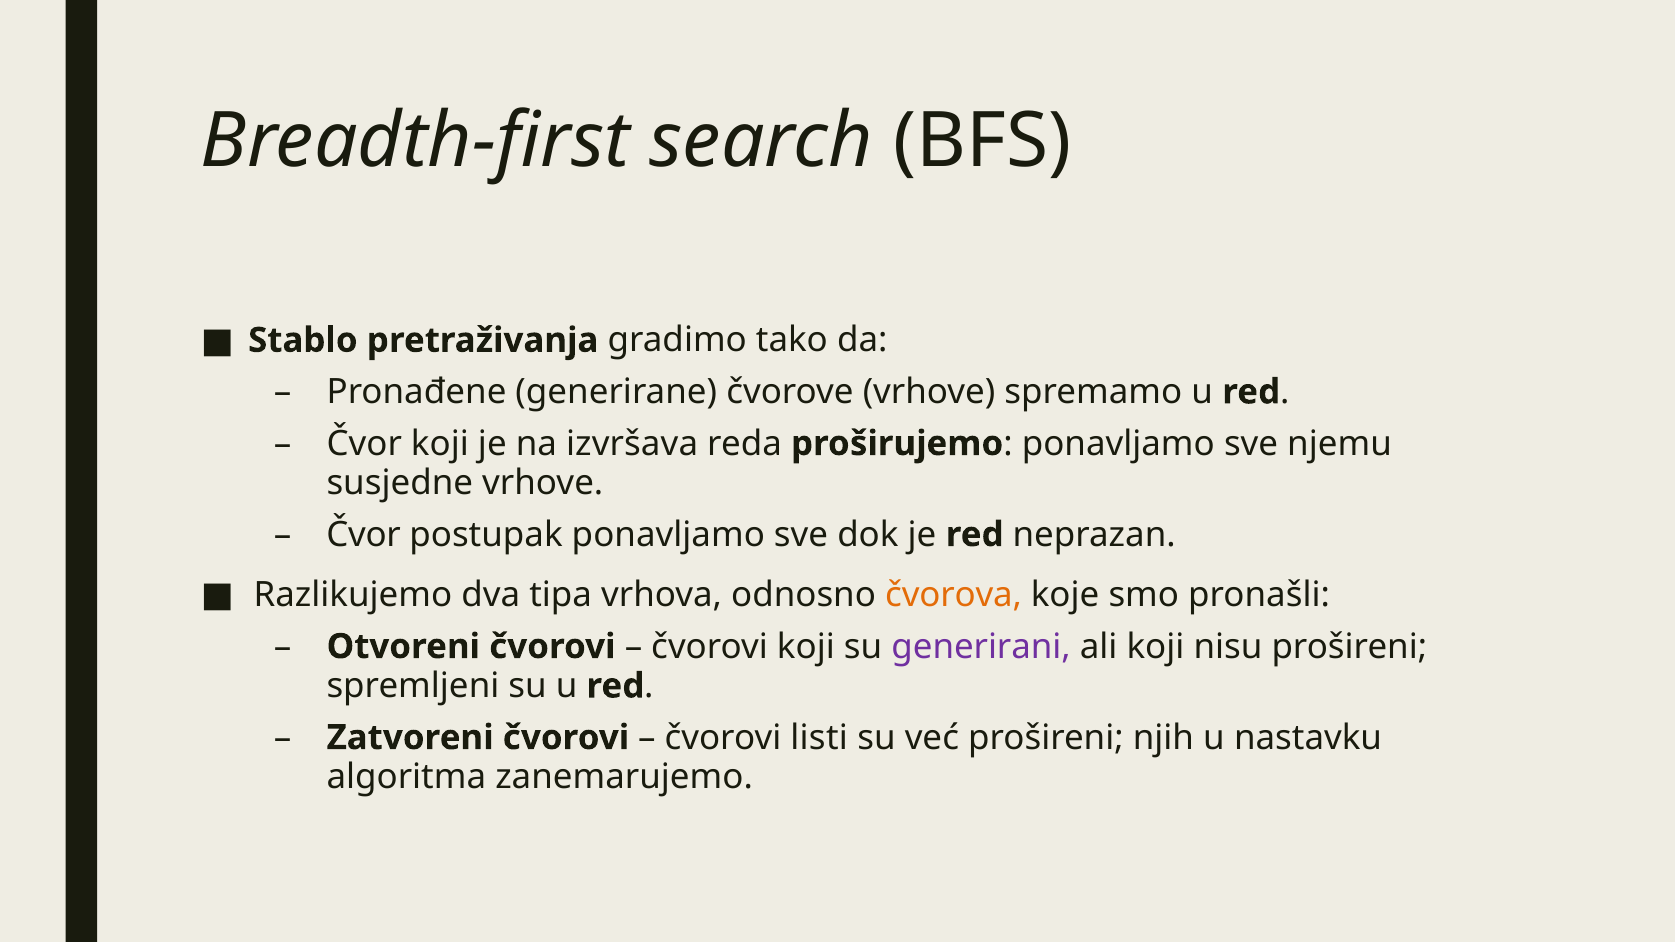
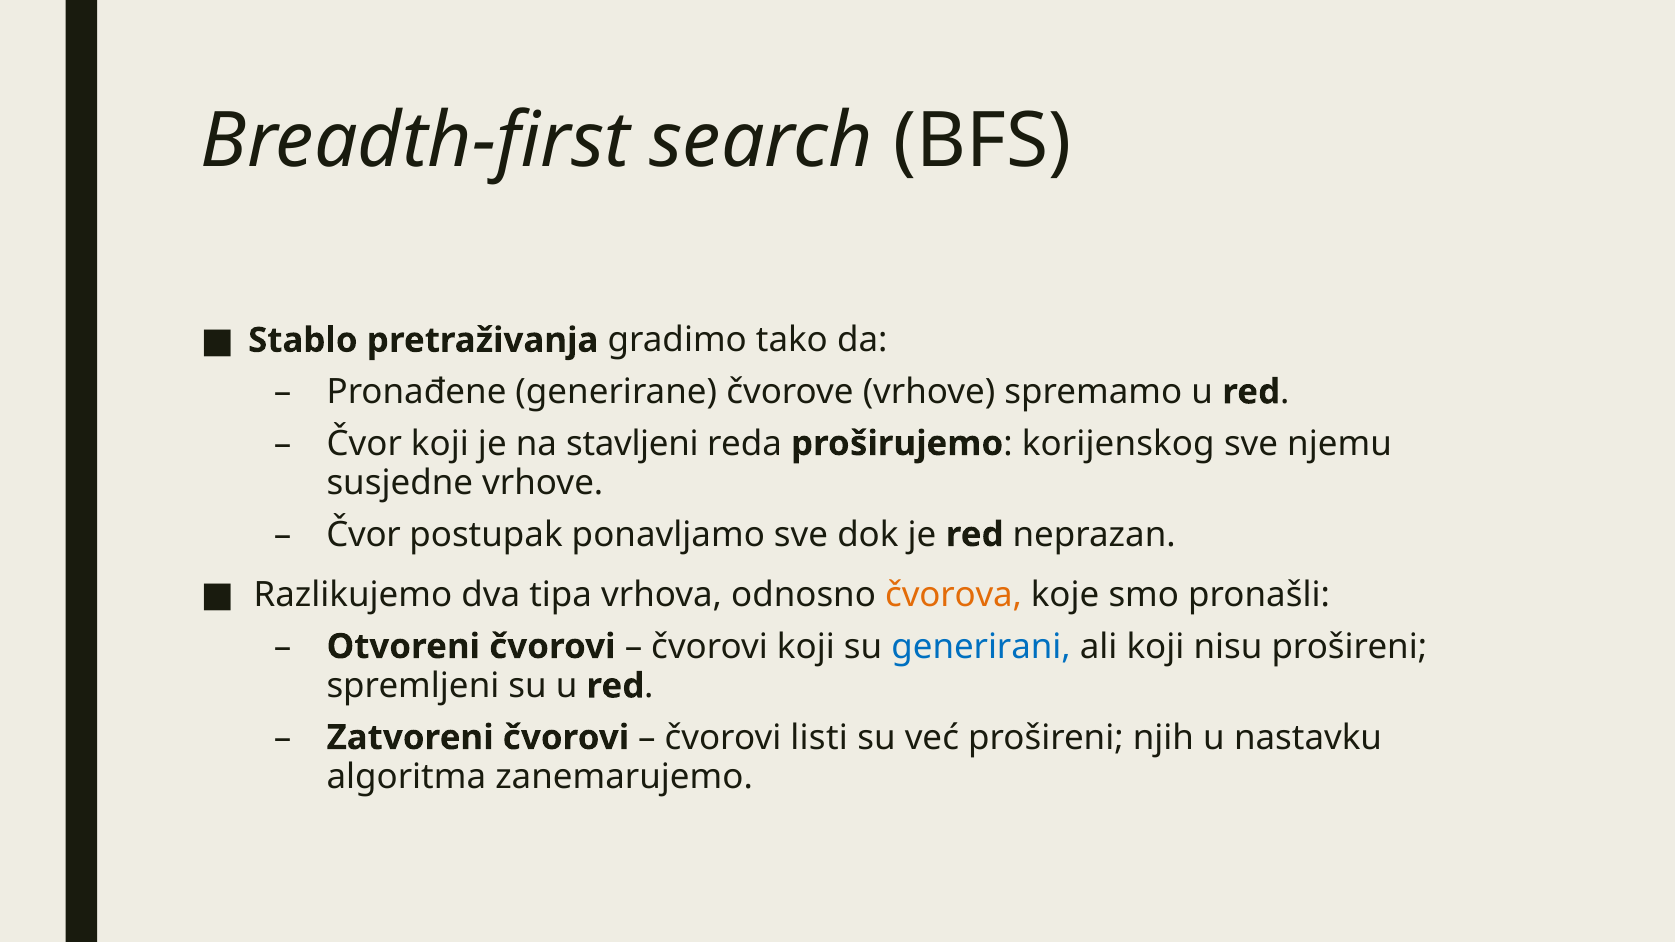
izvršava: izvršava -> stavljeni (632, 444)
ponavljamo: ponavljamo -> korijenskog (1118, 444)
generirani colour: purple -> blue (981, 647)
